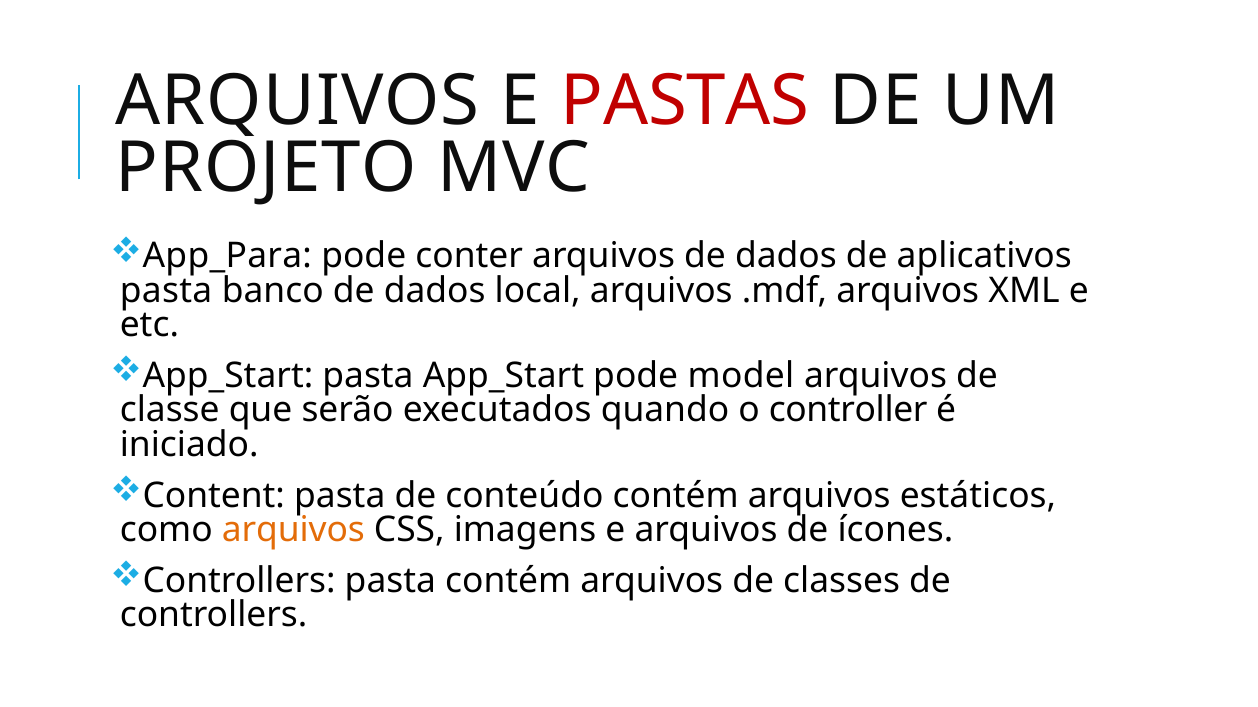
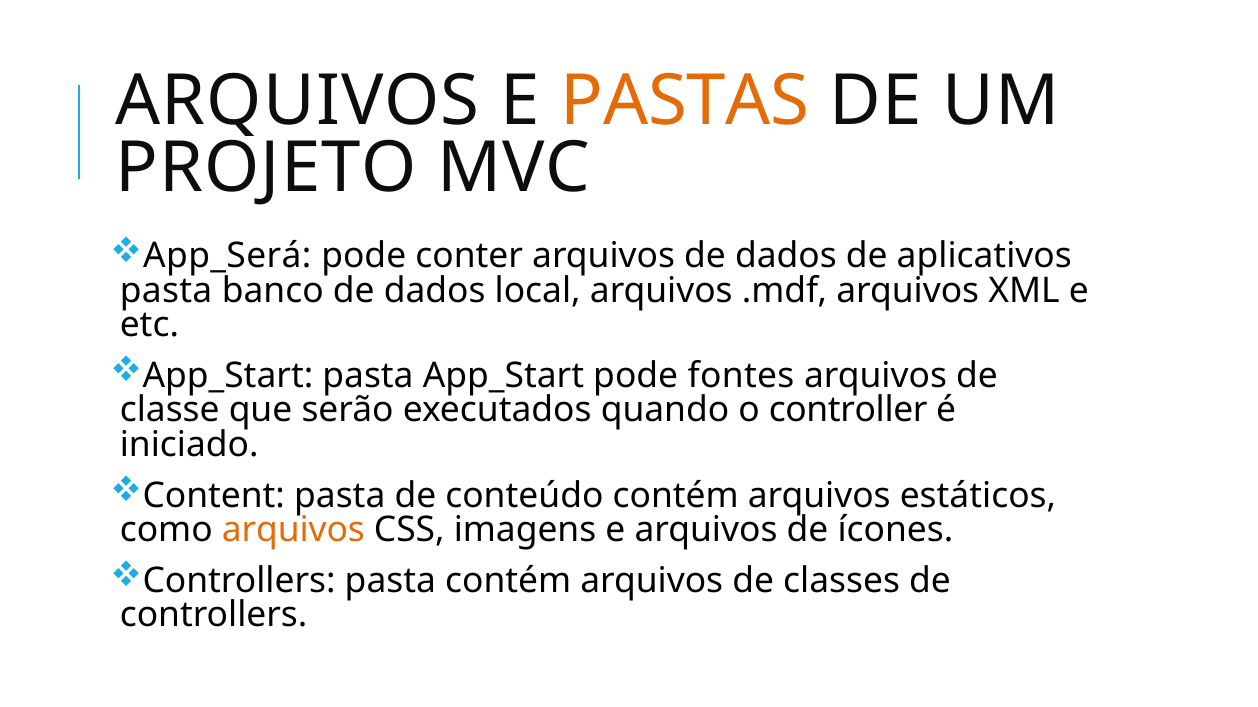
PASTAS colour: red -> orange (685, 101)
App_Para: App_Para -> App_Será (227, 256)
model: model -> fontes (741, 376)
